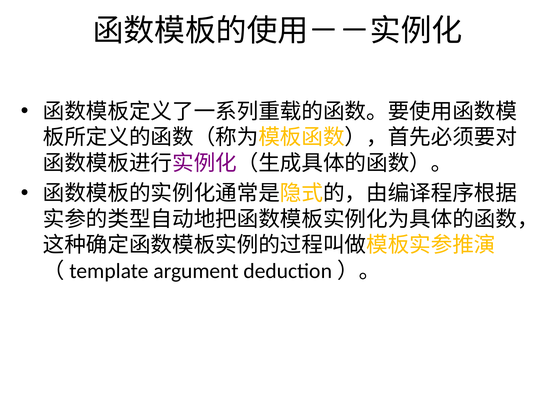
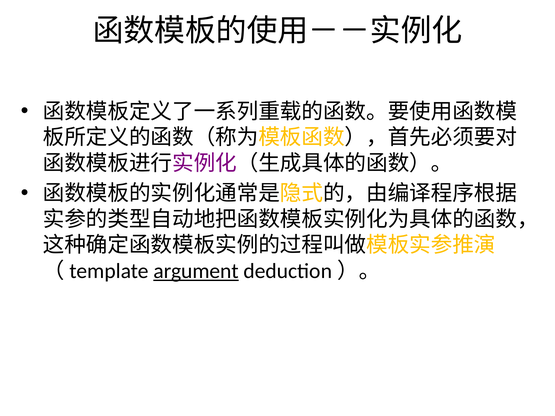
argument underline: none -> present (196, 271)
